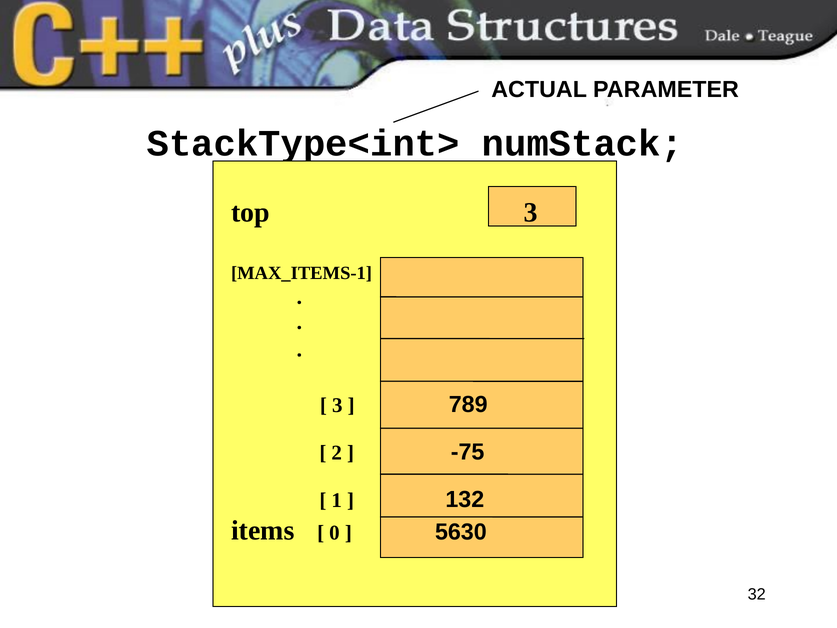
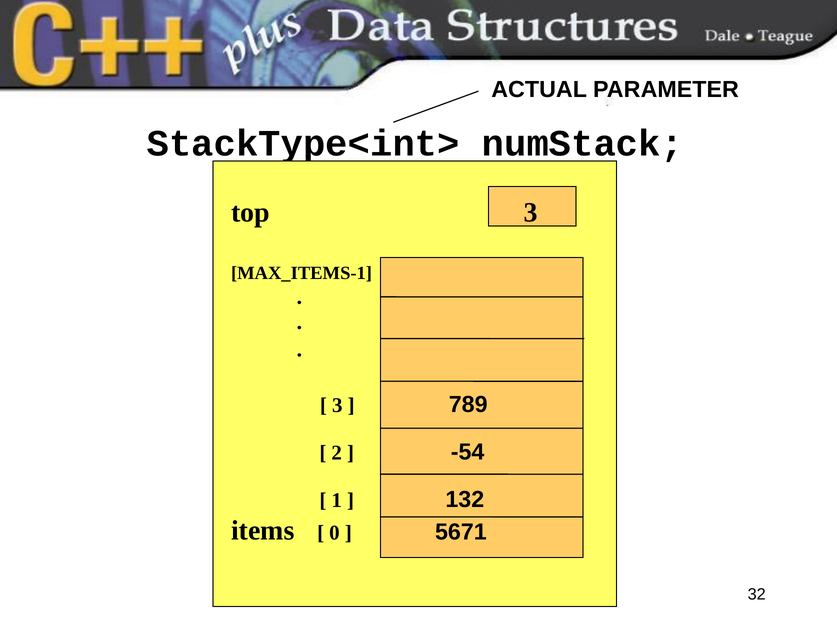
-75: -75 -> -54 (468, 452)
5630: 5630 -> 5671 (461, 532)
